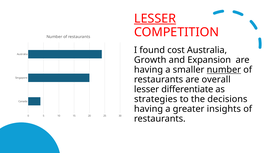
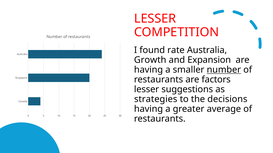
LESSER underline: present -> none (155, 19)
cost: cost -> rate (176, 50)
overall: overall -> factors (216, 80)
differentiate: differentiate -> suggestions (187, 90)
insights: insights -> average (224, 109)
